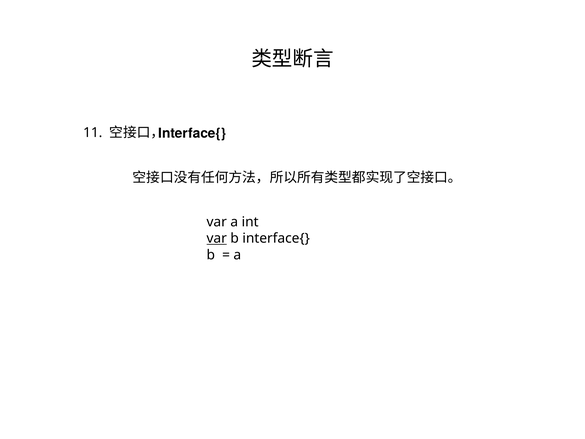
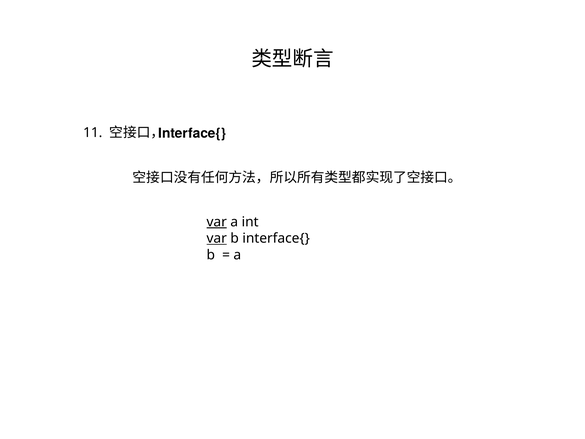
var underline: none -> present (217, 222)
